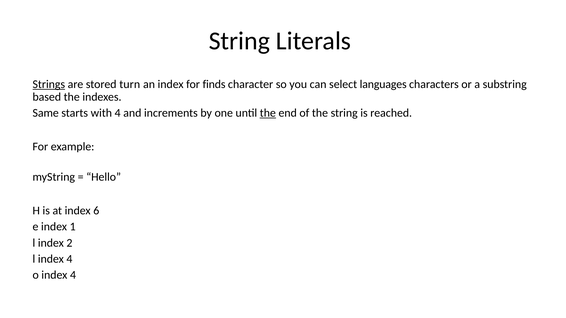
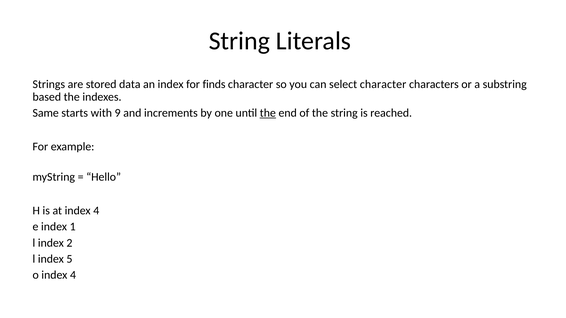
Strings underline: present -> none (49, 84)
turn: turn -> data (130, 84)
select languages: languages -> character (383, 84)
with 4: 4 -> 9 (118, 113)
at index 6: 6 -> 4 (96, 211)
l index 4: 4 -> 5 (69, 259)
